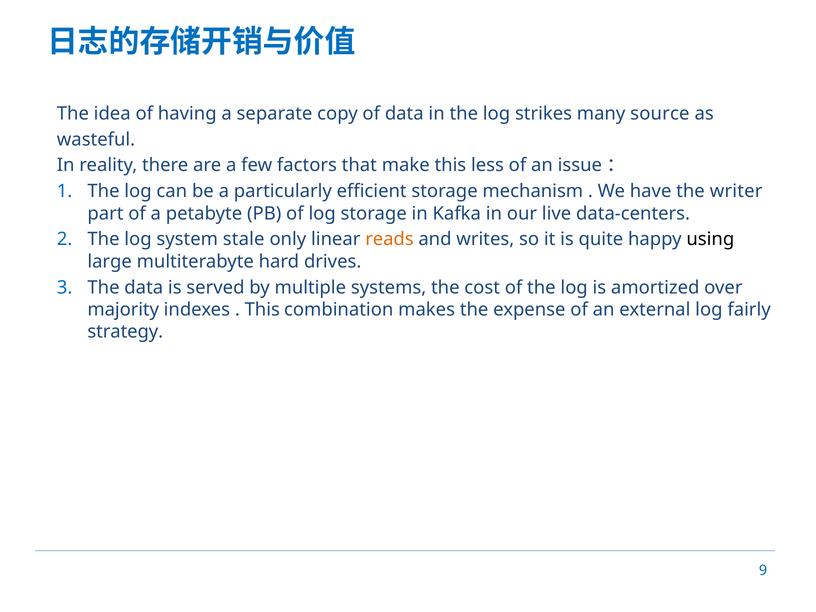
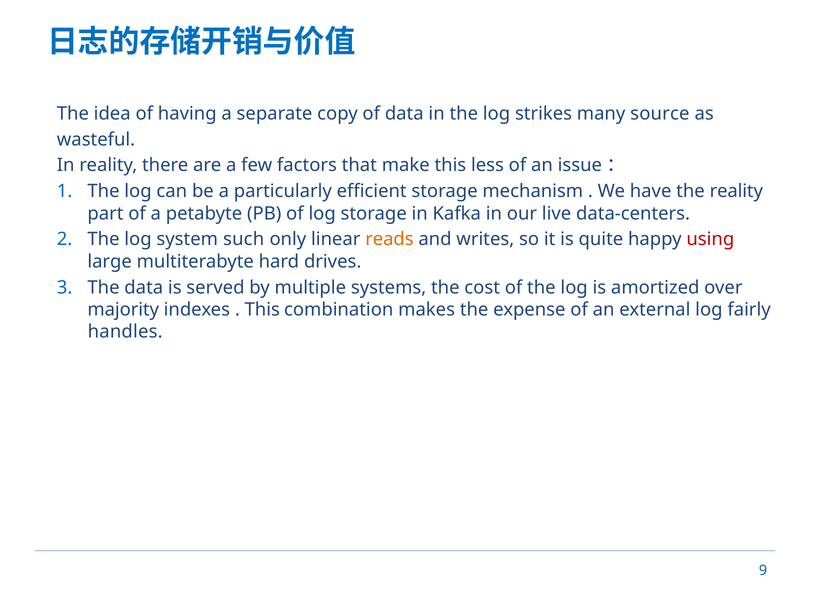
the writer: writer -> reality (736, 191)
stale: stale -> such (244, 239)
using colour: black -> red (710, 239)
strategy: strategy -> handles (125, 332)
